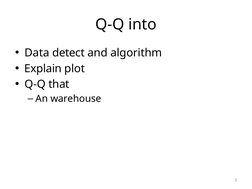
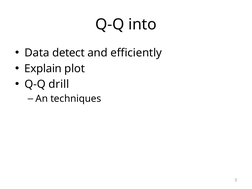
algorithm: algorithm -> efficiently (136, 53)
that: that -> drill (59, 84)
warehouse: warehouse -> techniques (76, 99)
